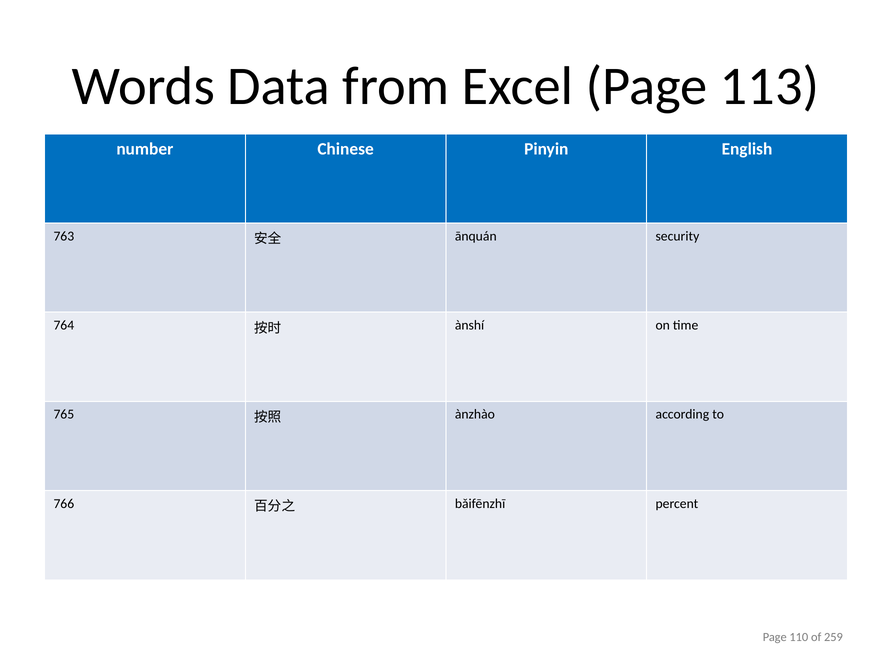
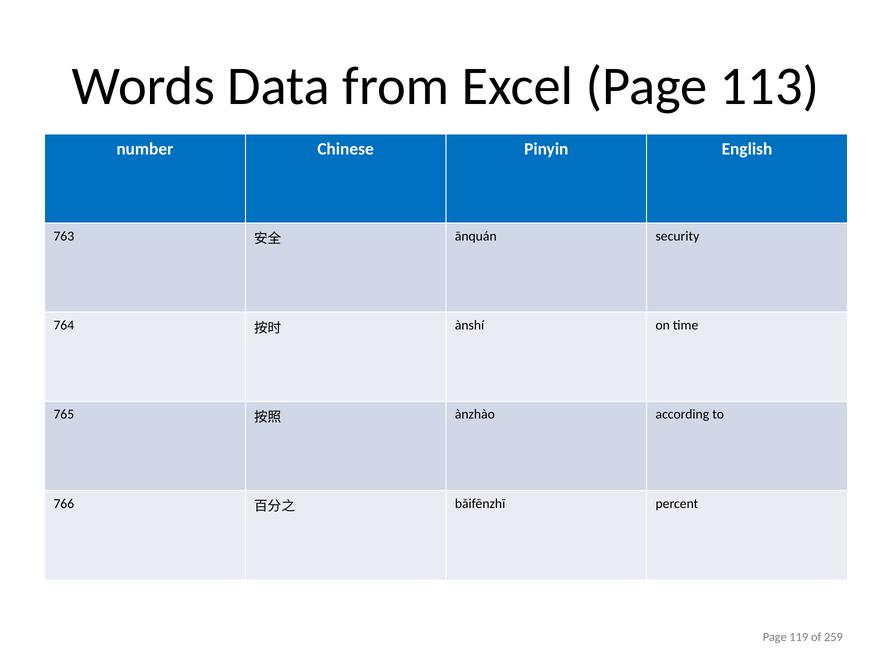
110: 110 -> 119 (799, 637)
